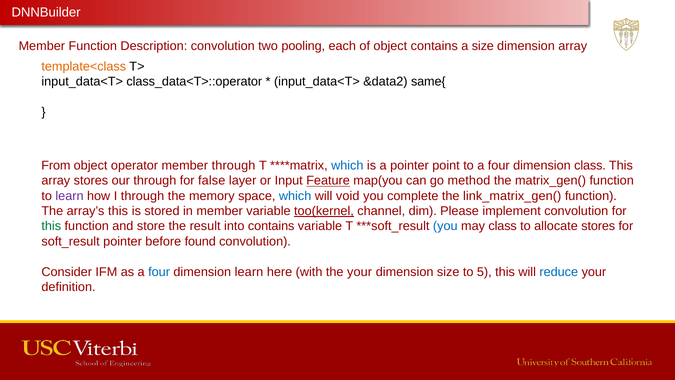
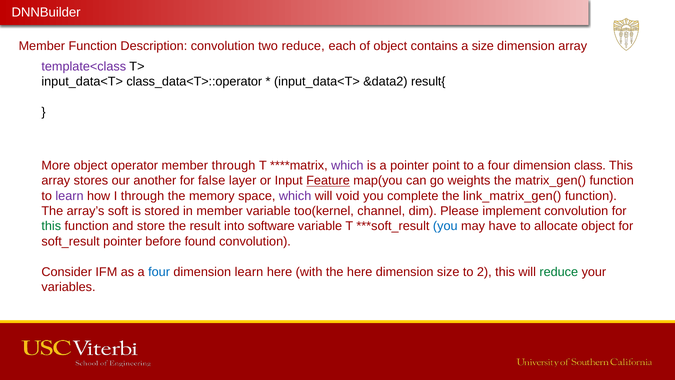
two pooling: pooling -> reduce (303, 46)
template<class colour: orange -> purple (84, 66)
same{: same{ -> result{ (428, 82)
From: From -> More (56, 165)
which colour: blue -> purple (347, 165)
our through: through -> another (155, 181)
method: method -> weights (469, 181)
which colour: blue -> purple (295, 196)
array’s this: this -> soft (118, 211)
too(kernel underline: present -> none (324, 211)
into contains: contains -> software (271, 226)
may class: class -> have (503, 226)
allocate stores: stores -> object (598, 226)
the your: your -> here (360, 272)
5: 5 -> 2 (484, 272)
reduce colour: blue -> green (559, 272)
definition: definition -> variables (68, 287)
